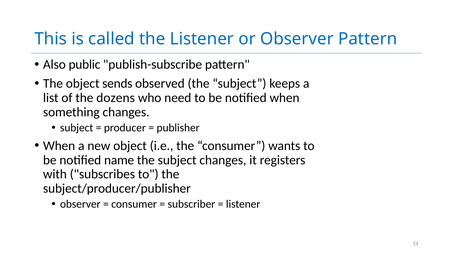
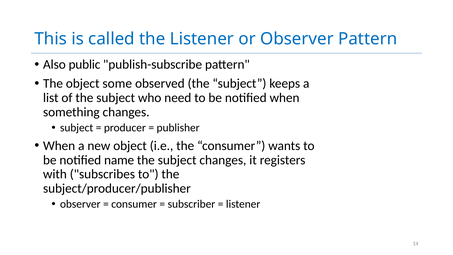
sends: sends -> some (117, 83)
of the dozens: dozens -> subject (116, 98)
